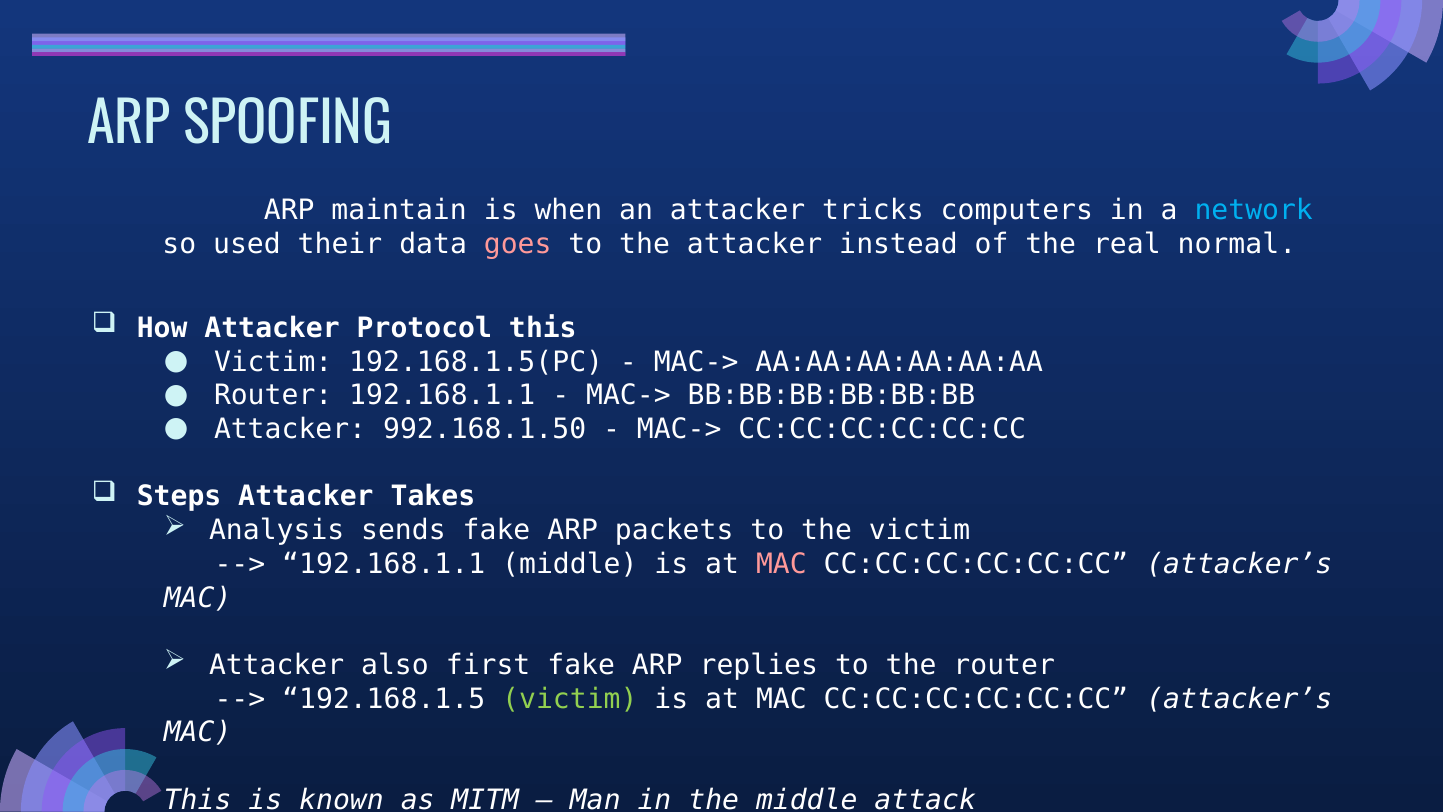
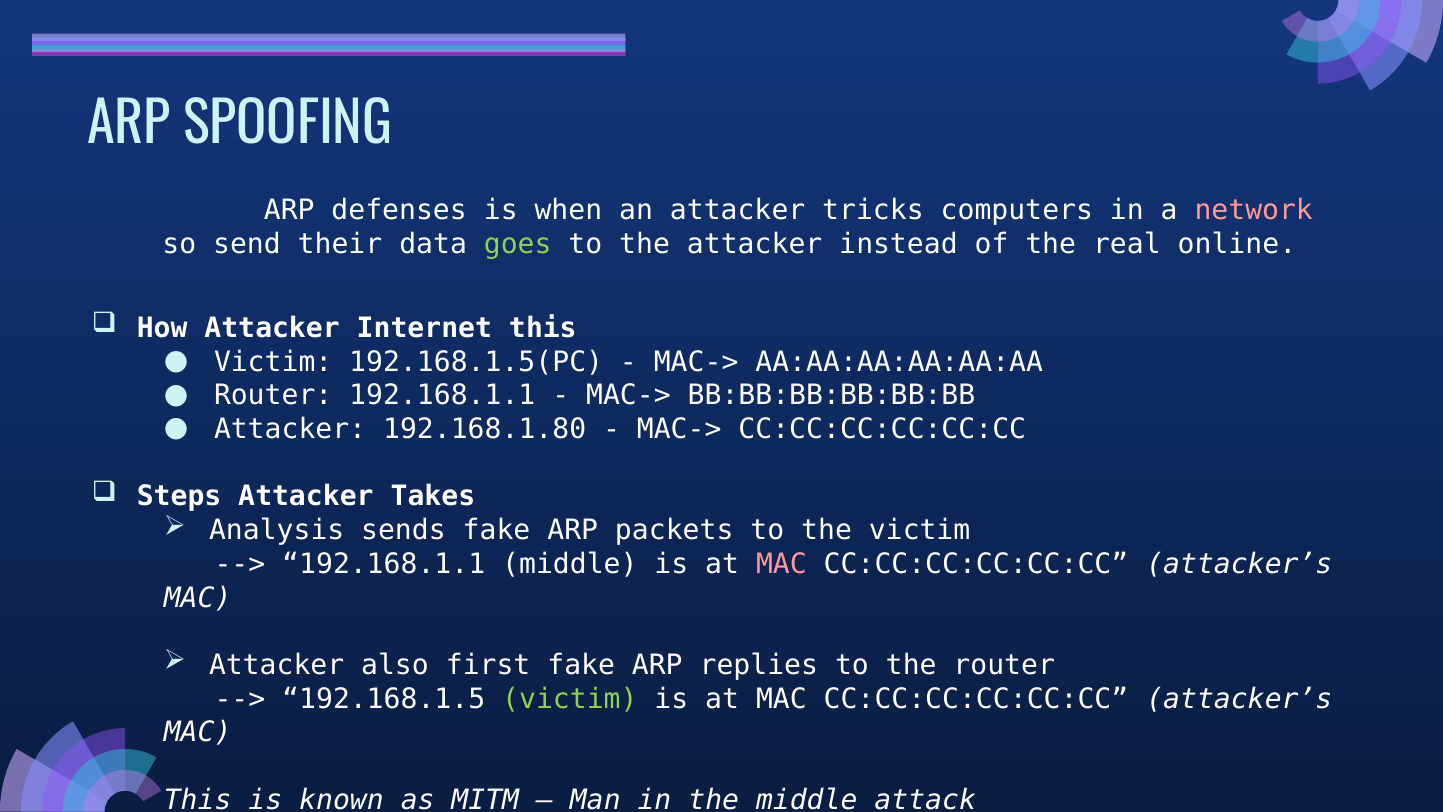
maintain: maintain -> defenses (399, 210)
network colour: light blue -> pink (1254, 210)
used: used -> send (247, 244)
goes colour: pink -> light green (518, 244)
normal: normal -> online (1237, 244)
Protocol: Protocol -> Internet (424, 328)
992.168.1.50: 992.168.1.50 -> 192.168.1.80 (485, 429)
